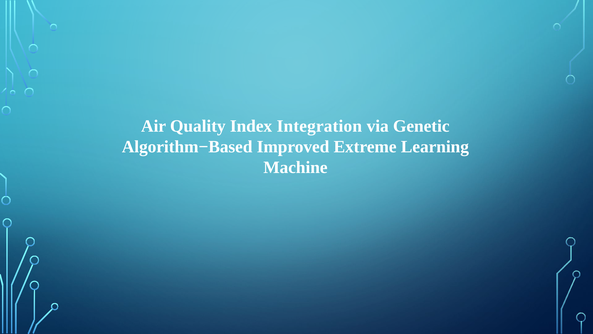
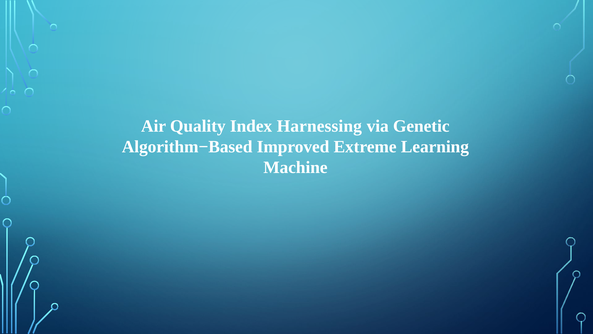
Integration: Integration -> Harnessing (319, 126)
